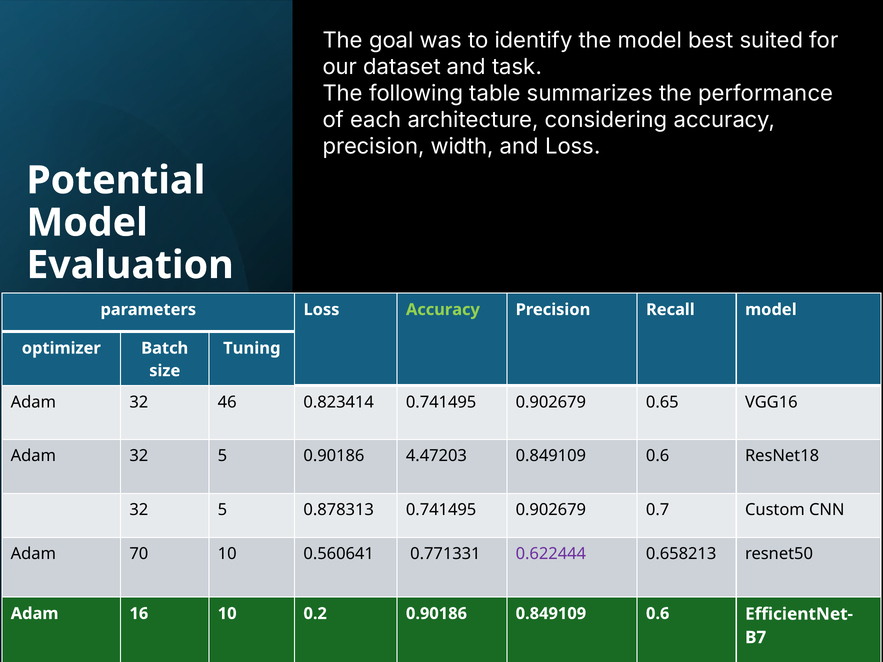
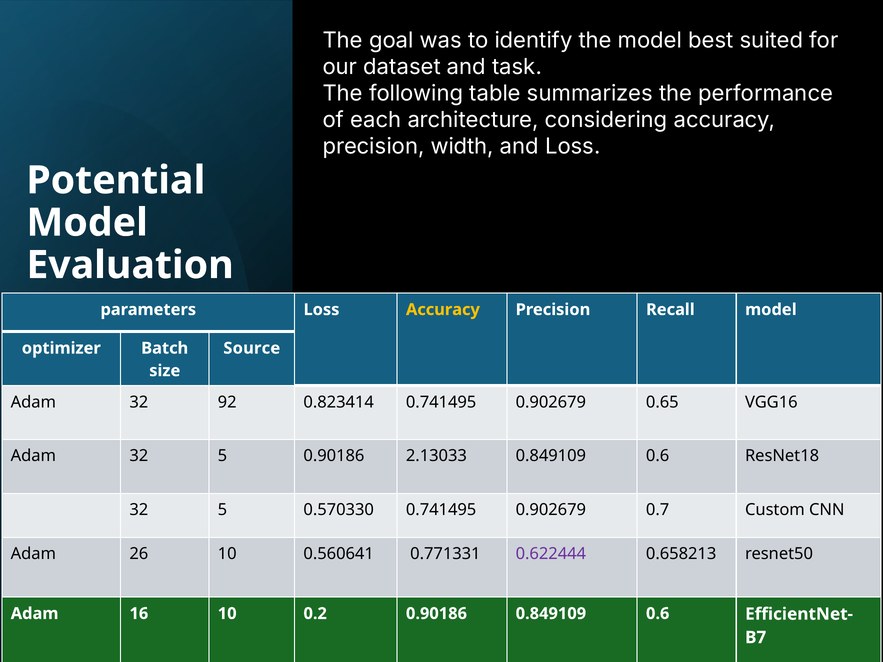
Accuracy colour: light green -> yellow (443, 310)
Tuning: Tuning -> Source (252, 348)
46: 46 -> 92 (227, 402)
4.47203: 4.47203 -> 2.13033 (436, 456)
0.878313: 0.878313 -> 0.570330 (339, 510)
70: 70 -> 26 (139, 554)
